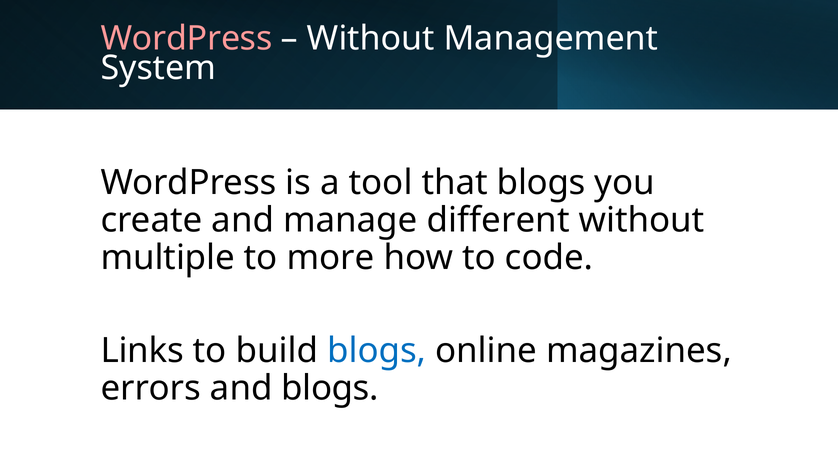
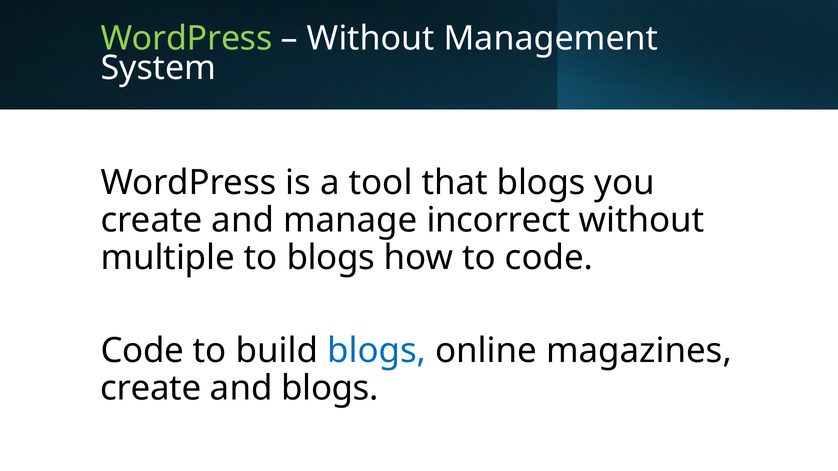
WordPress colour: pink -> light green (186, 39)
different: different -> incorrect (498, 220)
to more: more -> blogs (331, 258)
Links: Links -> Code (142, 351)
errors: errors -> create (151, 389)
